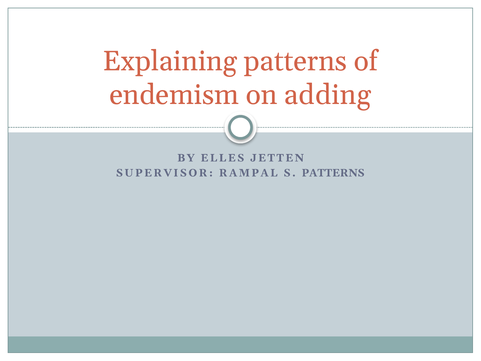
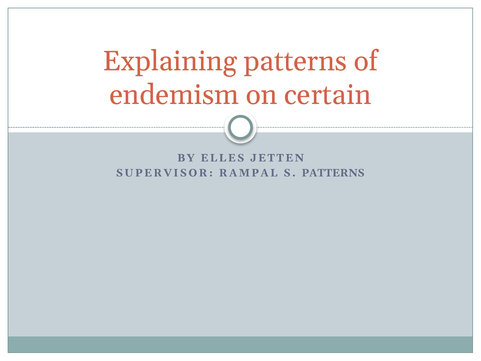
adding: adding -> certain (328, 95)
